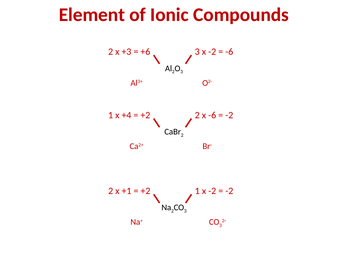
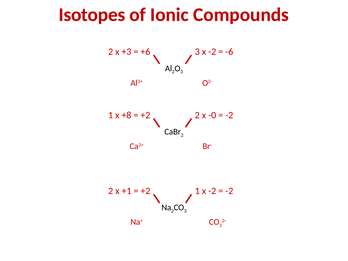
Element: Element -> Isotopes (92, 15)
+4: +4 -> +8 (126, 115)
x -6: -6 -> -0 (212, 115)
